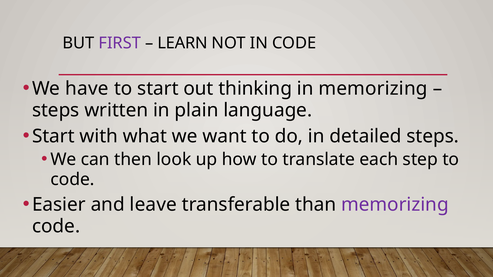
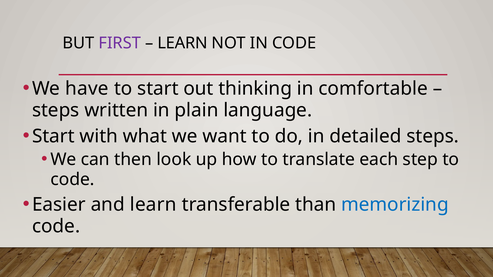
in memorizing: memorizing -> comfortable (373, 89)
and leave: leave -> learn (153, 205)
memorizing colour: purple -> blue (395, 205)
